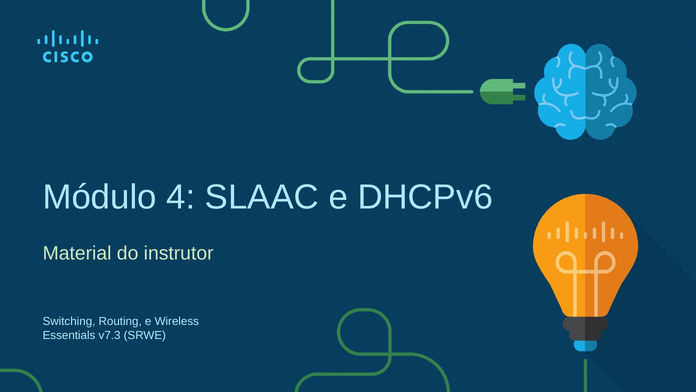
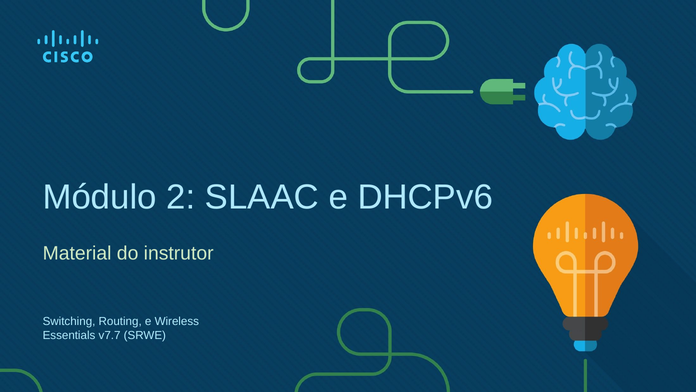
4: 4 -> 2 (181, 197)
v7.3: v7.3 -> v7.7 (110, 335)
